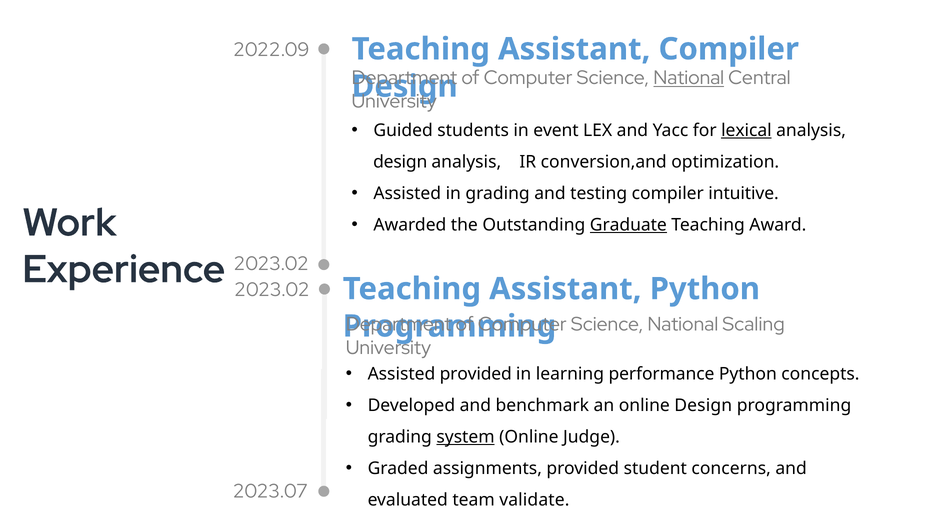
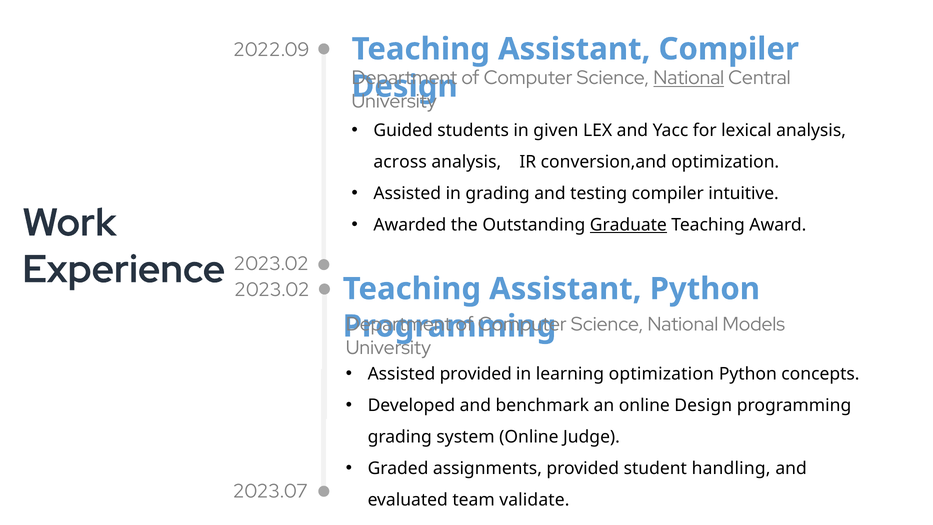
event: event -> given (556, 130)
lexical underline: present -> none (746, 130)
design: design -> across (400, 162)
Scaling: Scaling -> Models (754, 324)
learning performance: performance -> optimization (661, 374)
system underline: present -> none (466, 437)
concerns: concerns -> handling (731, 468)
